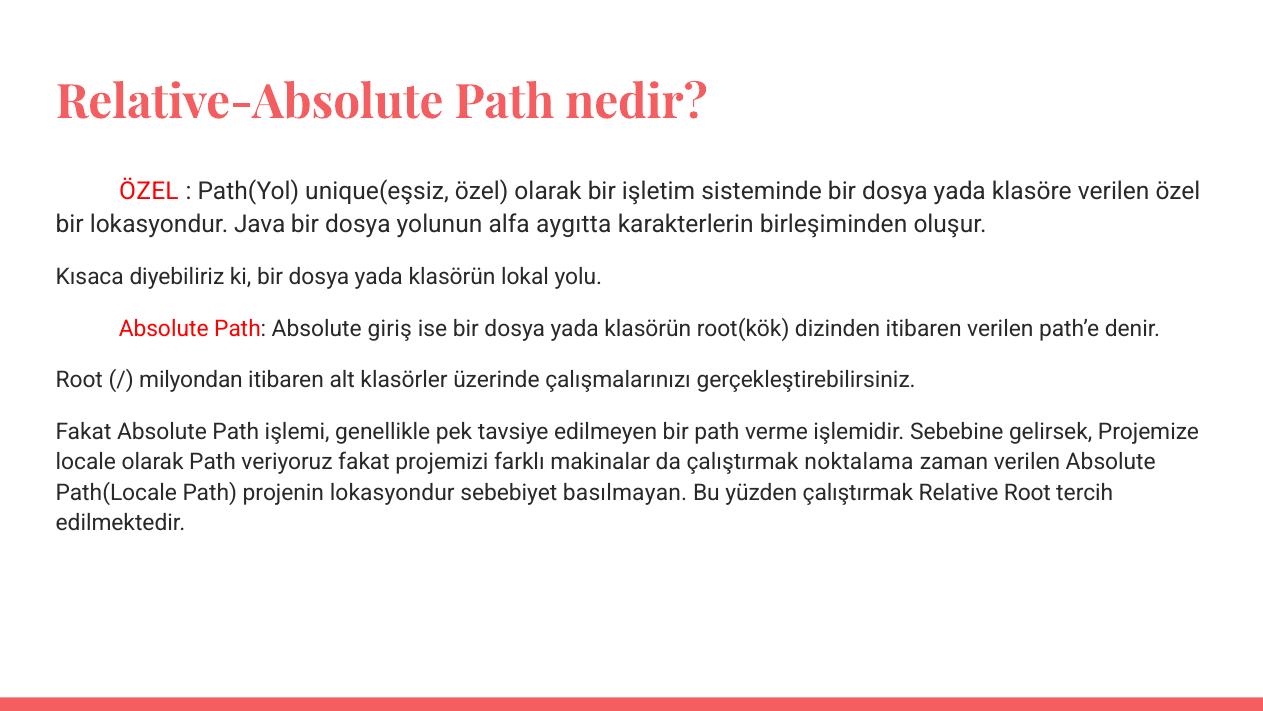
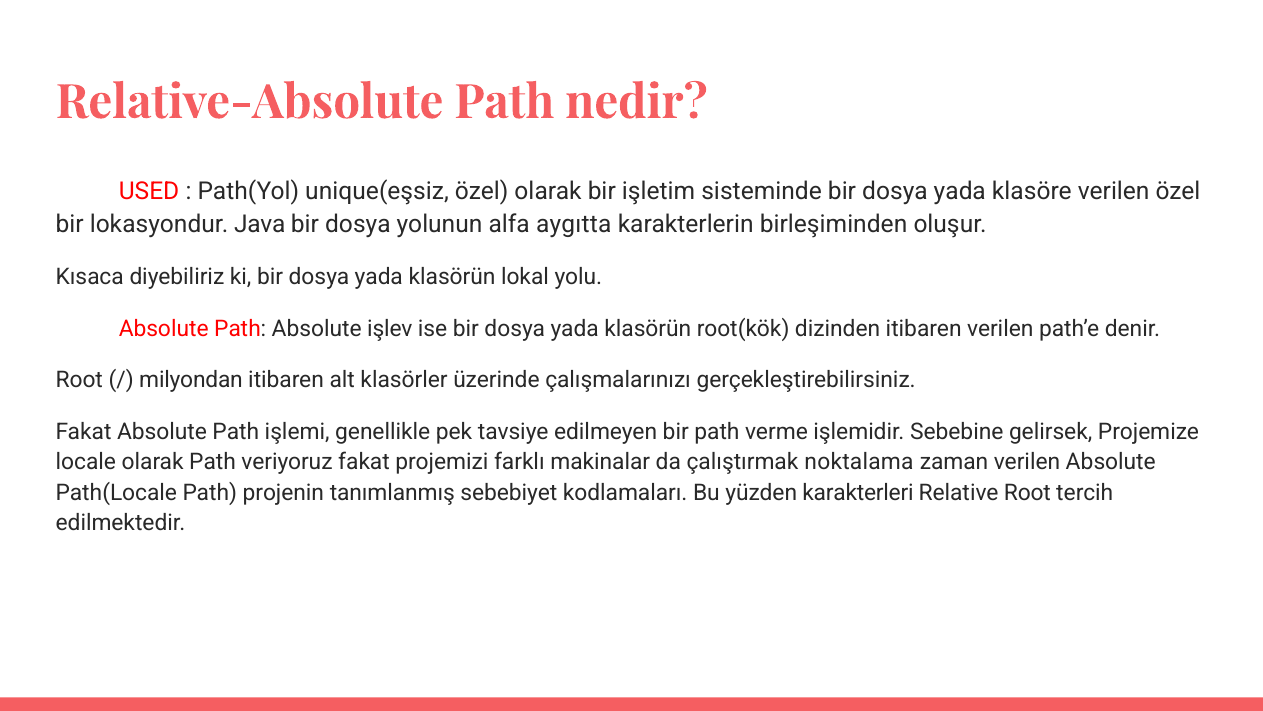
ÖZEL: ÖZEL -> USED (149, 191)
giriş: giriş -> işlev (390, 328)
projenin lokasyondur: lokasyondur -> tanımlanmış (392, 492)
basılmayan: basılmayan -> kodlamaları (625, 492)
yüzden çalıştırmak: çalıştırmak -> karakterleri (858, 492)
